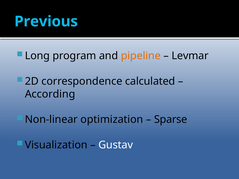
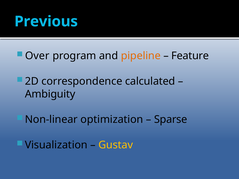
Long: Long -> Over (37, 56)
Levmar: Levmar -> Feature (190, 56)
According: According -> Ambiguity (50, 94)
Gustav colour: white -> yellow (116, 145)
